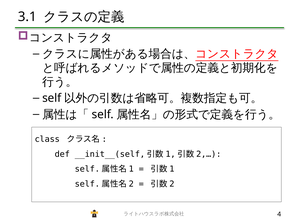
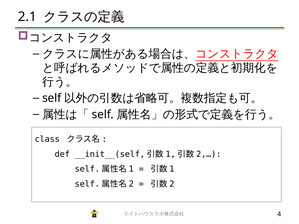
3.1: 3.1 -> 2.1 (27, 17)
